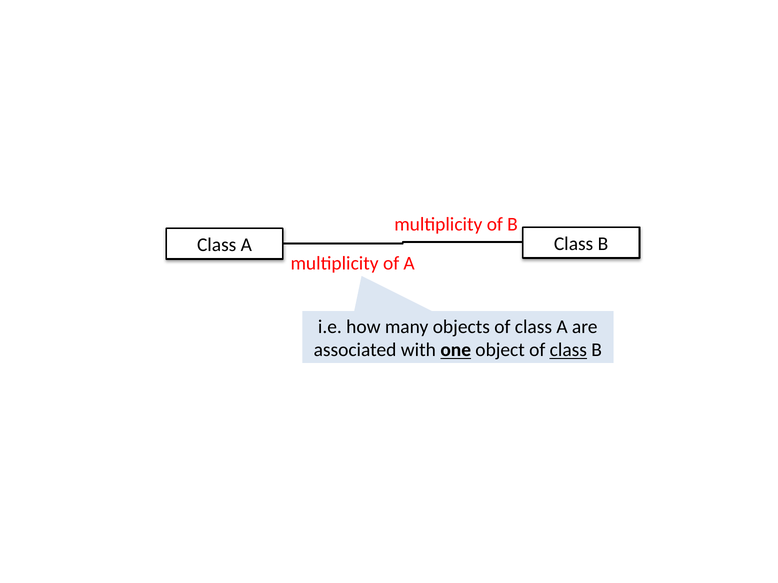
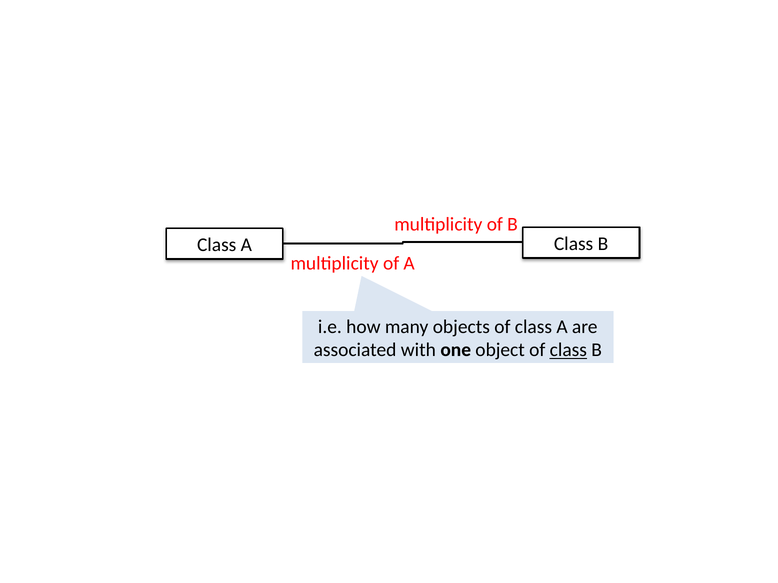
one underline: present -> none (456, 350)
